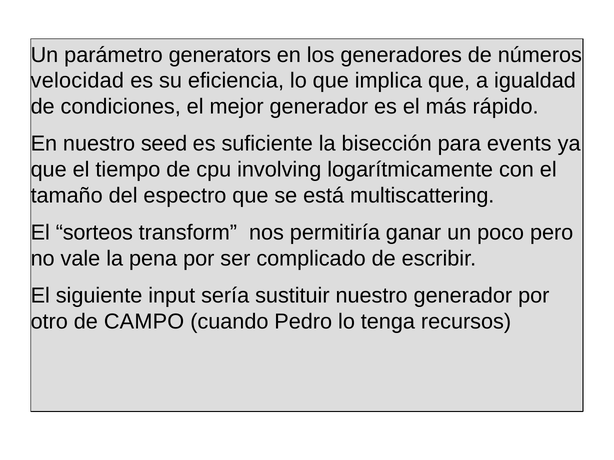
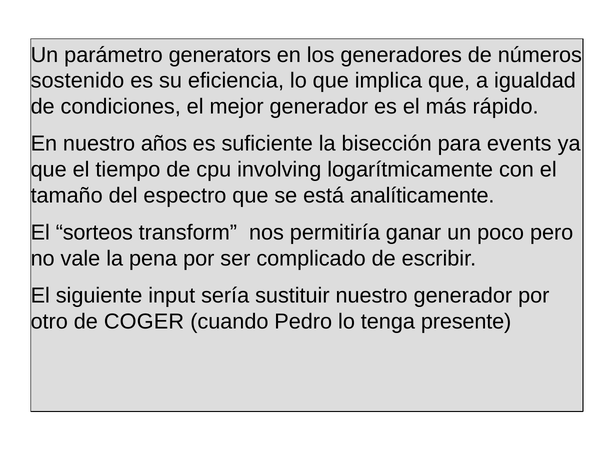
velocidad: velocidad -> sostenido (77, 81)
seed: seed -> años (164, 144)
multiscattering: multiscattering -> analíticamente (422, 196)
CAMPO: CAMPO -> COGER (144, 322)
recursos: recursos -> presente (466, 322)
